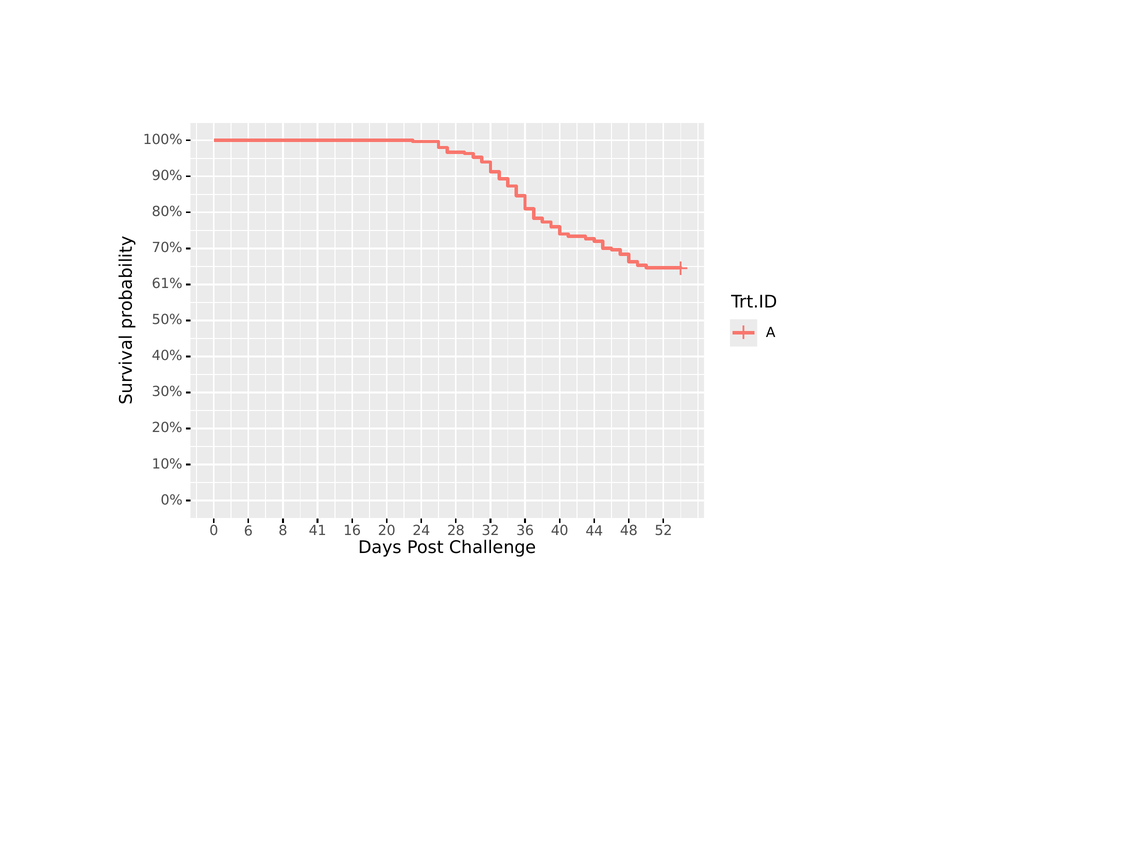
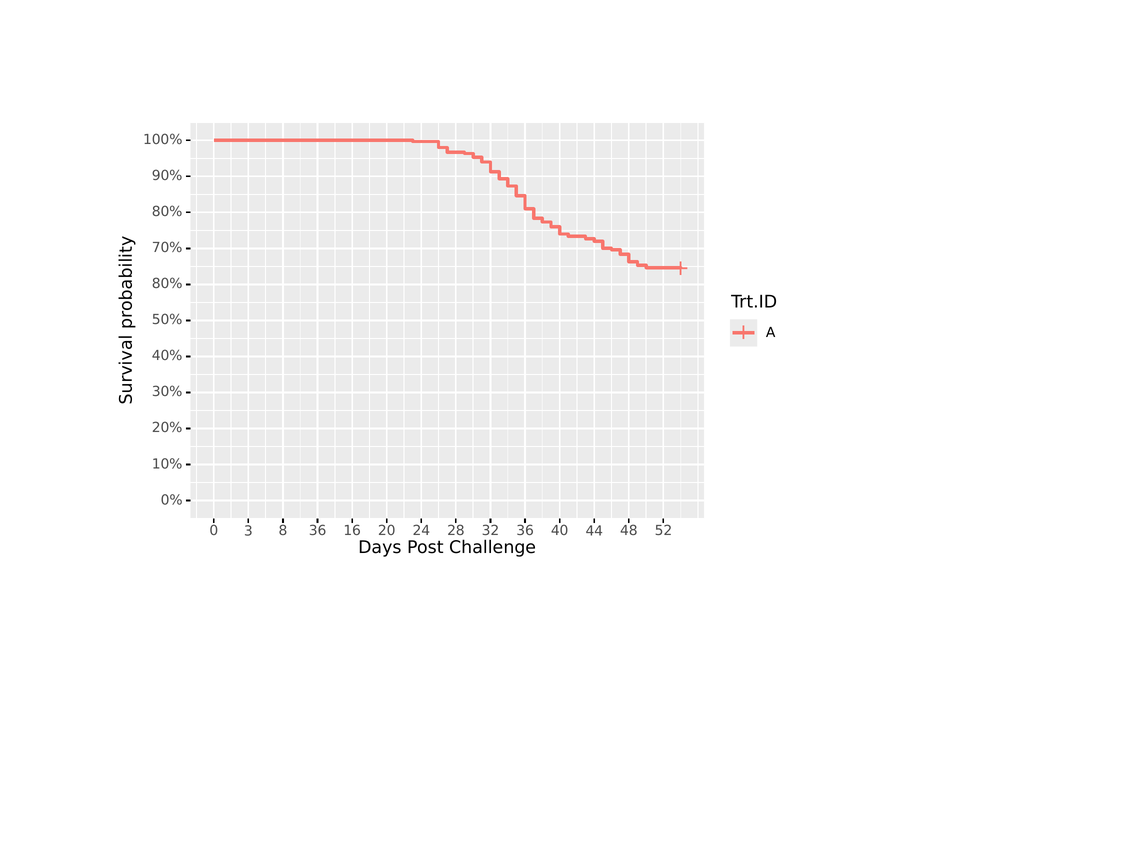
61%: 61% -> 80% (167, 284)
6: 6 -> 3 (248, 531)
8 41: 41 -> 36 (318, 531)
